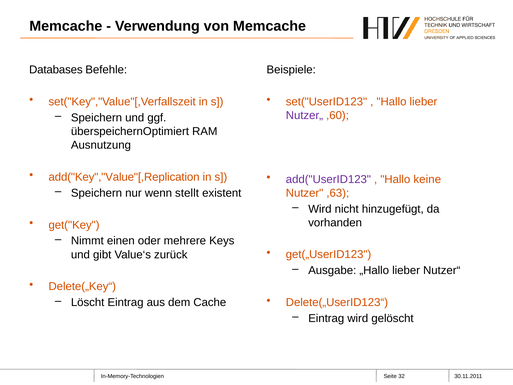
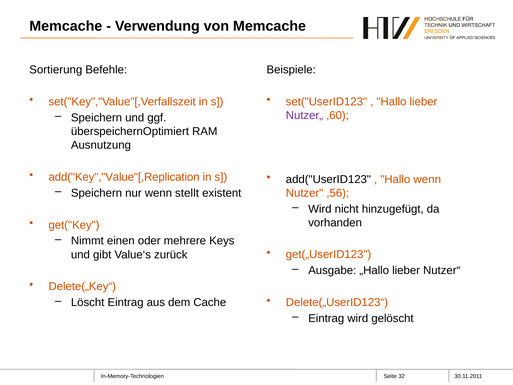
Databases: Databases -> Sortierung (56, 70)
add("UserID123 colour: purple -> black (328, 179)
Hallo keine: keine -> wenn (427, 179)
,63: ,63 -> ,56 (338, 193)
